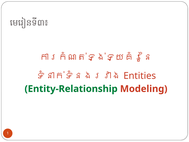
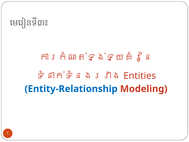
Entity-Relationship colour: green -> blue (71, 89)
